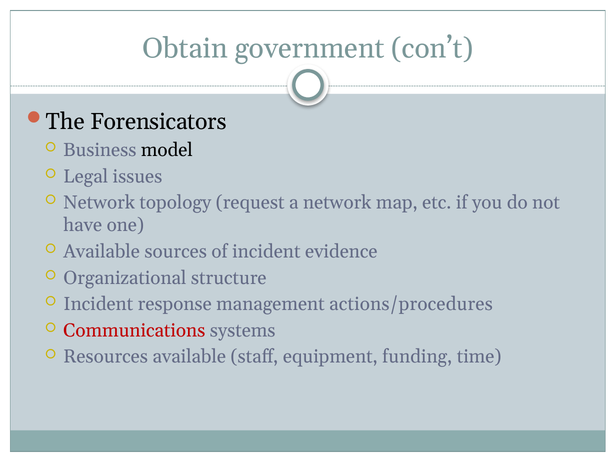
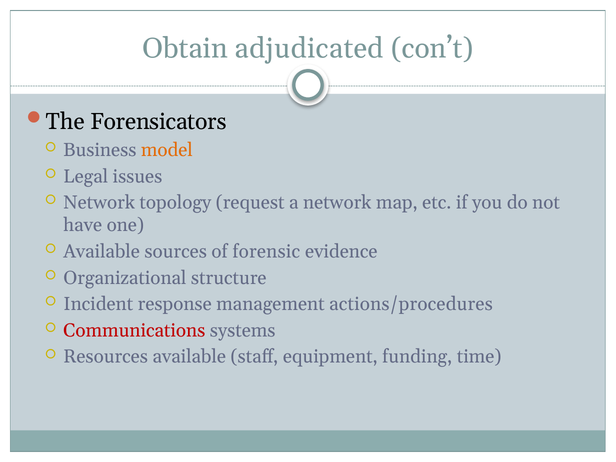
government: government -> adjudicated (309, 49)
model colour: black -> orange (167, 150)
of incident: incident -> forensic (266, 251)
